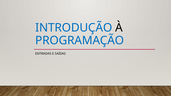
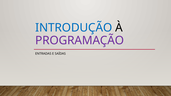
PROGRAMAÇÃO colour: blue -> purple (80, 40)
